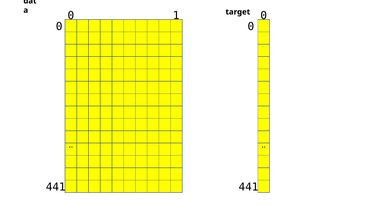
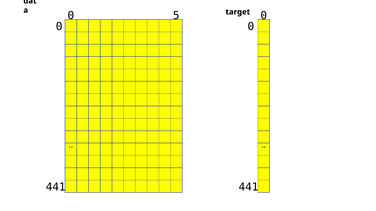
1: 1 -> 5 (176, 16)
